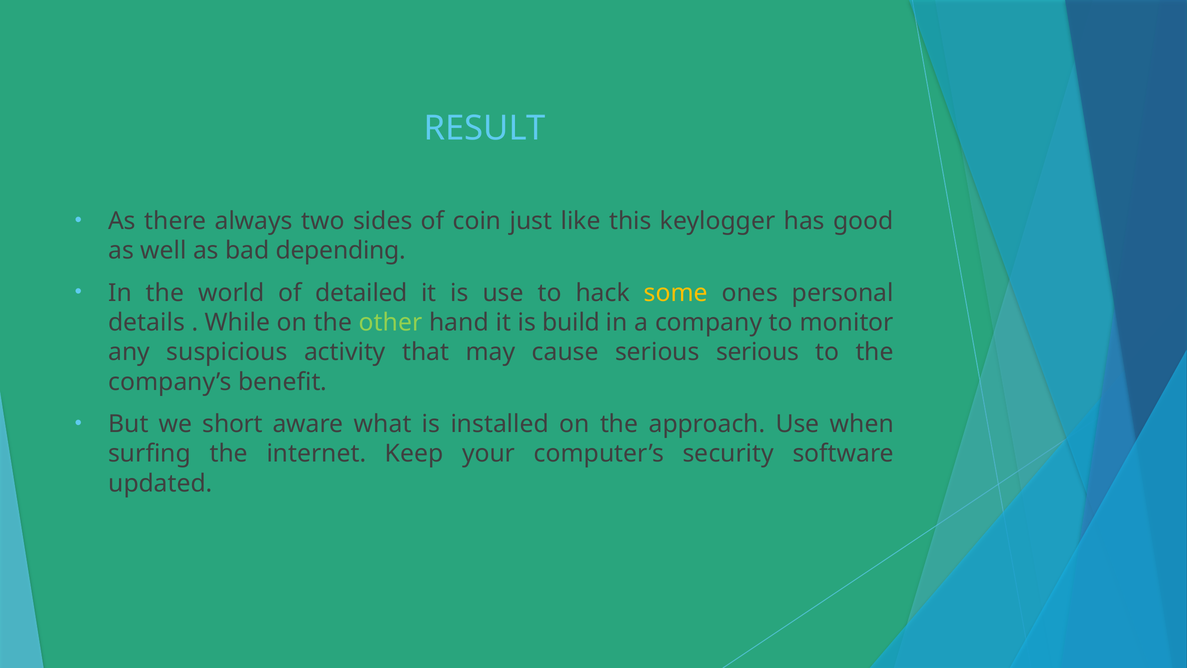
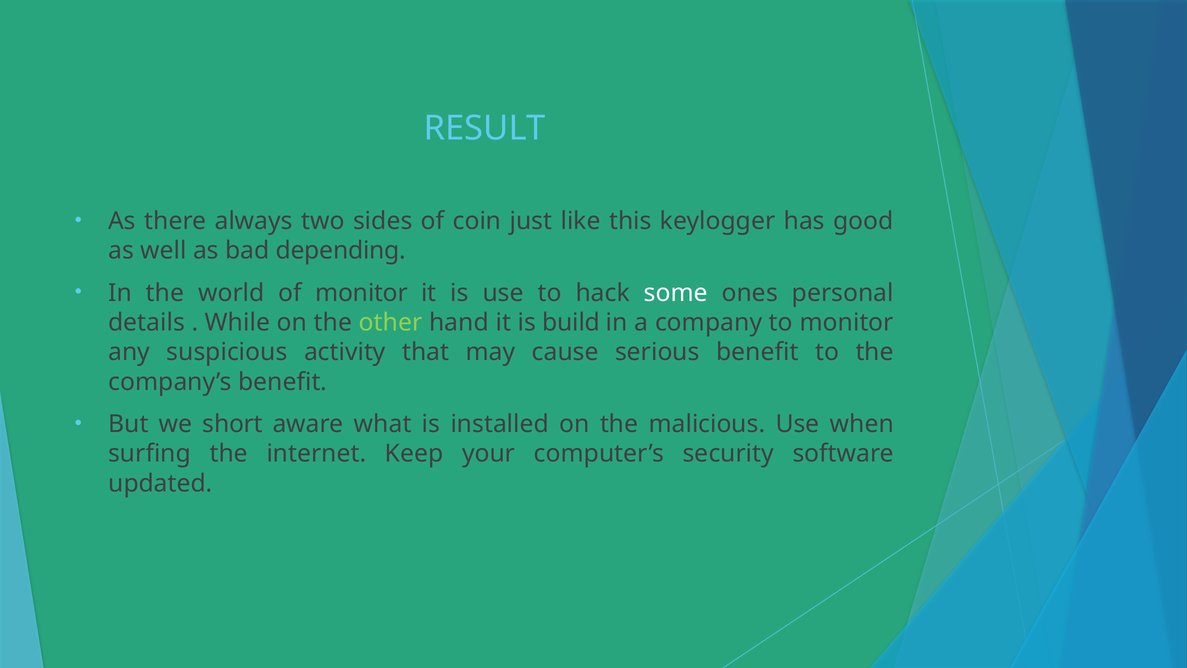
of detailed: detailed -> monitor (362, 293)
some colour: yellow -> white (676, 293)
serious serious: serious -> benefit (757, 352)
approach: approach -> malicious (707, 424)
